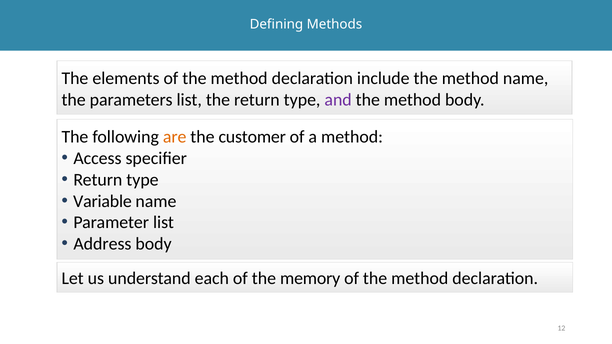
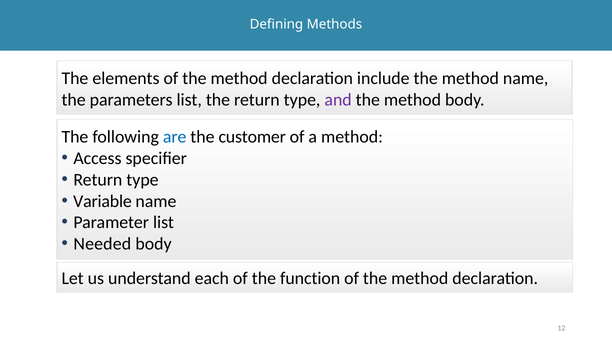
are colour: orange -> blue (175, 137)
Address: Address -> Needed (102, 244)
memory: memory -> function (310, 279)
